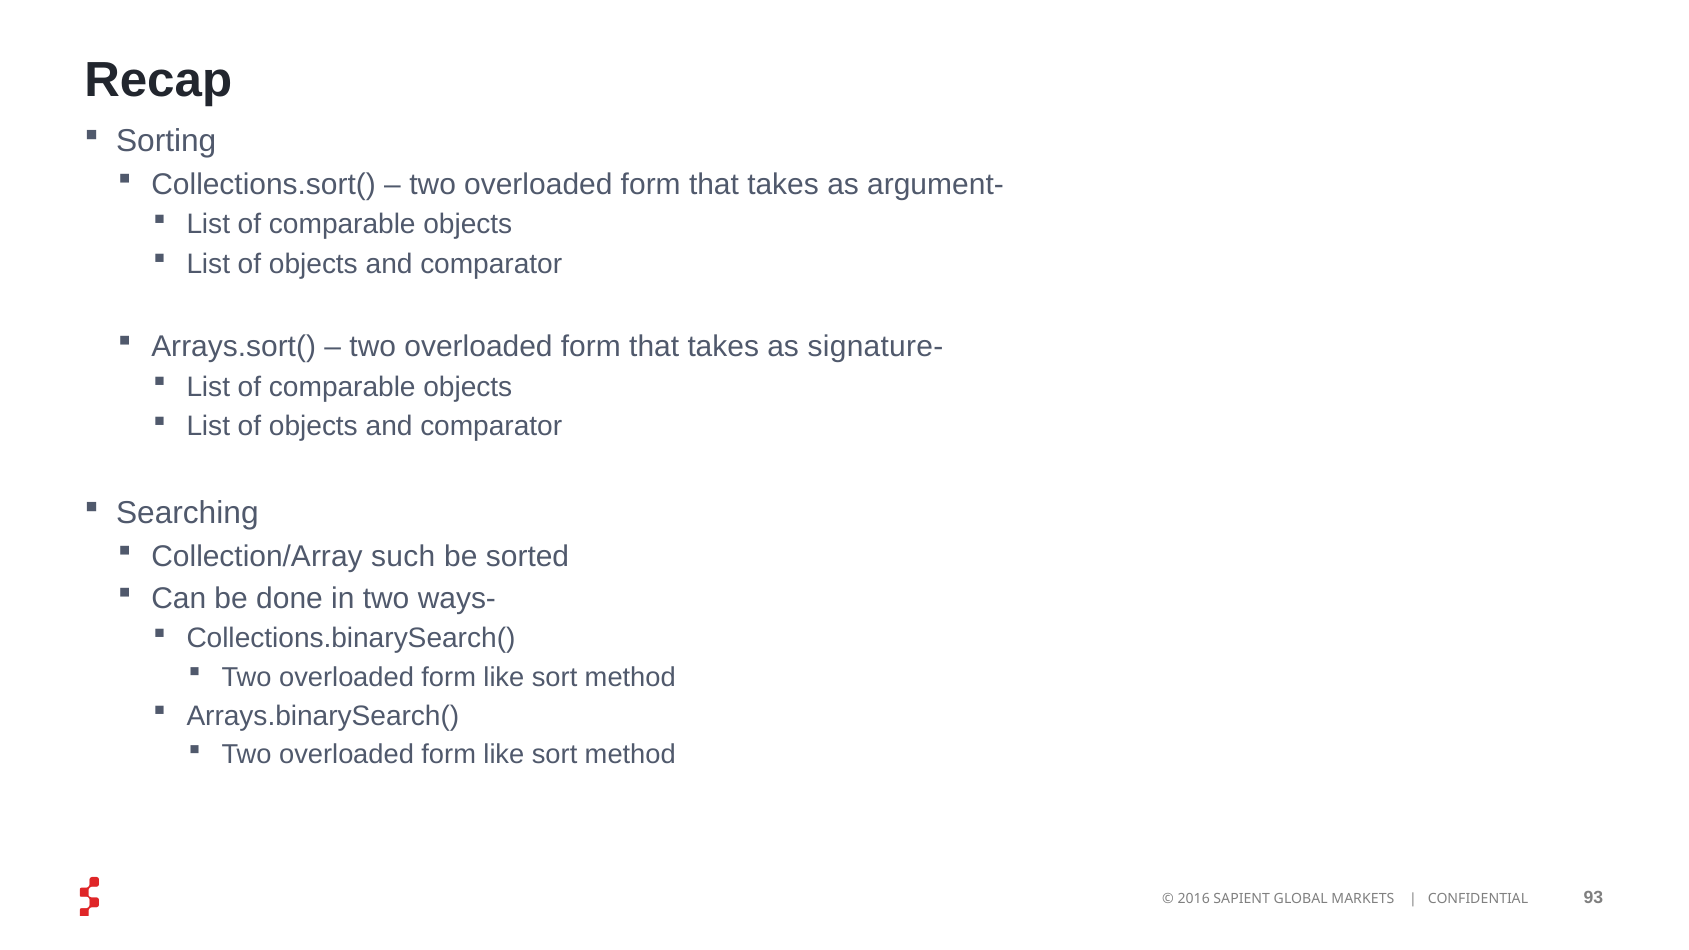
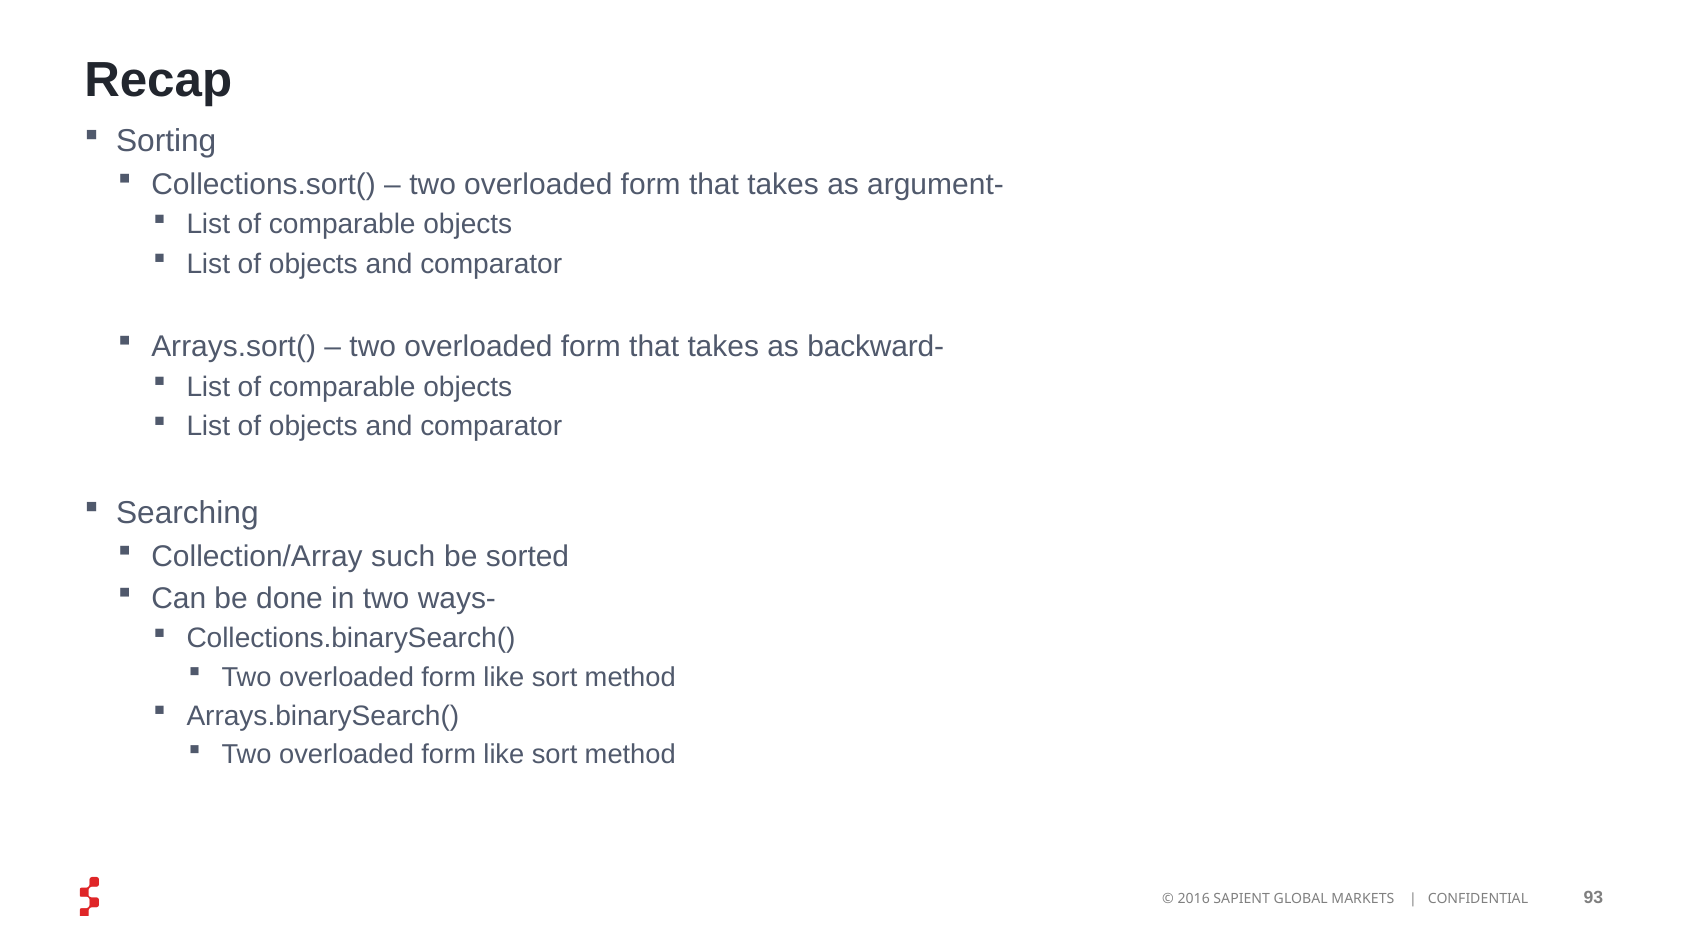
signature-: signature- -> backward- (876, 347)
